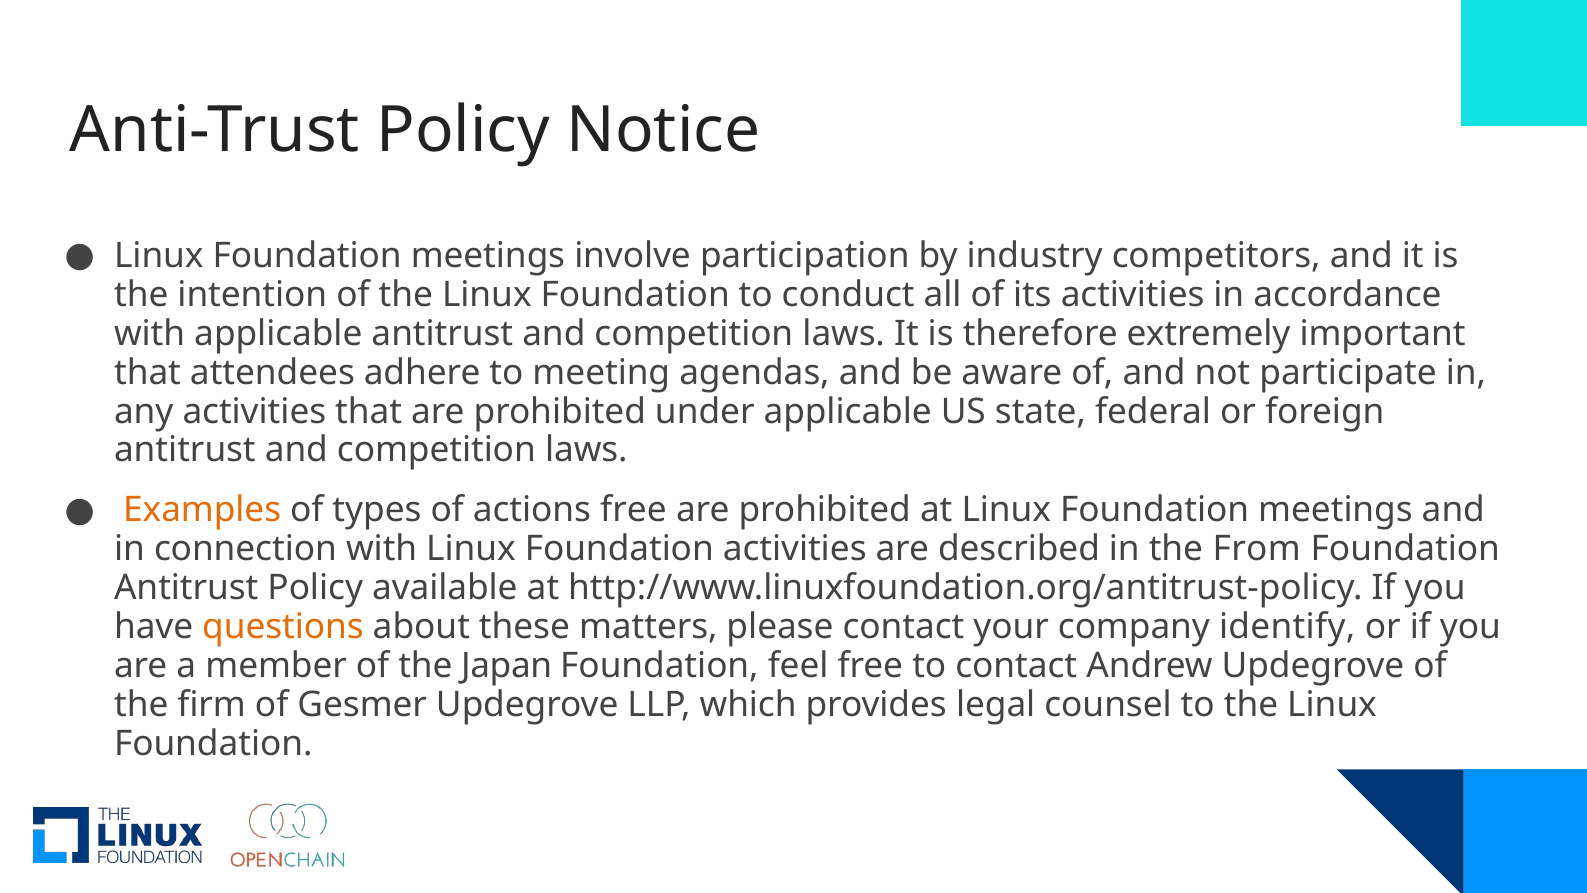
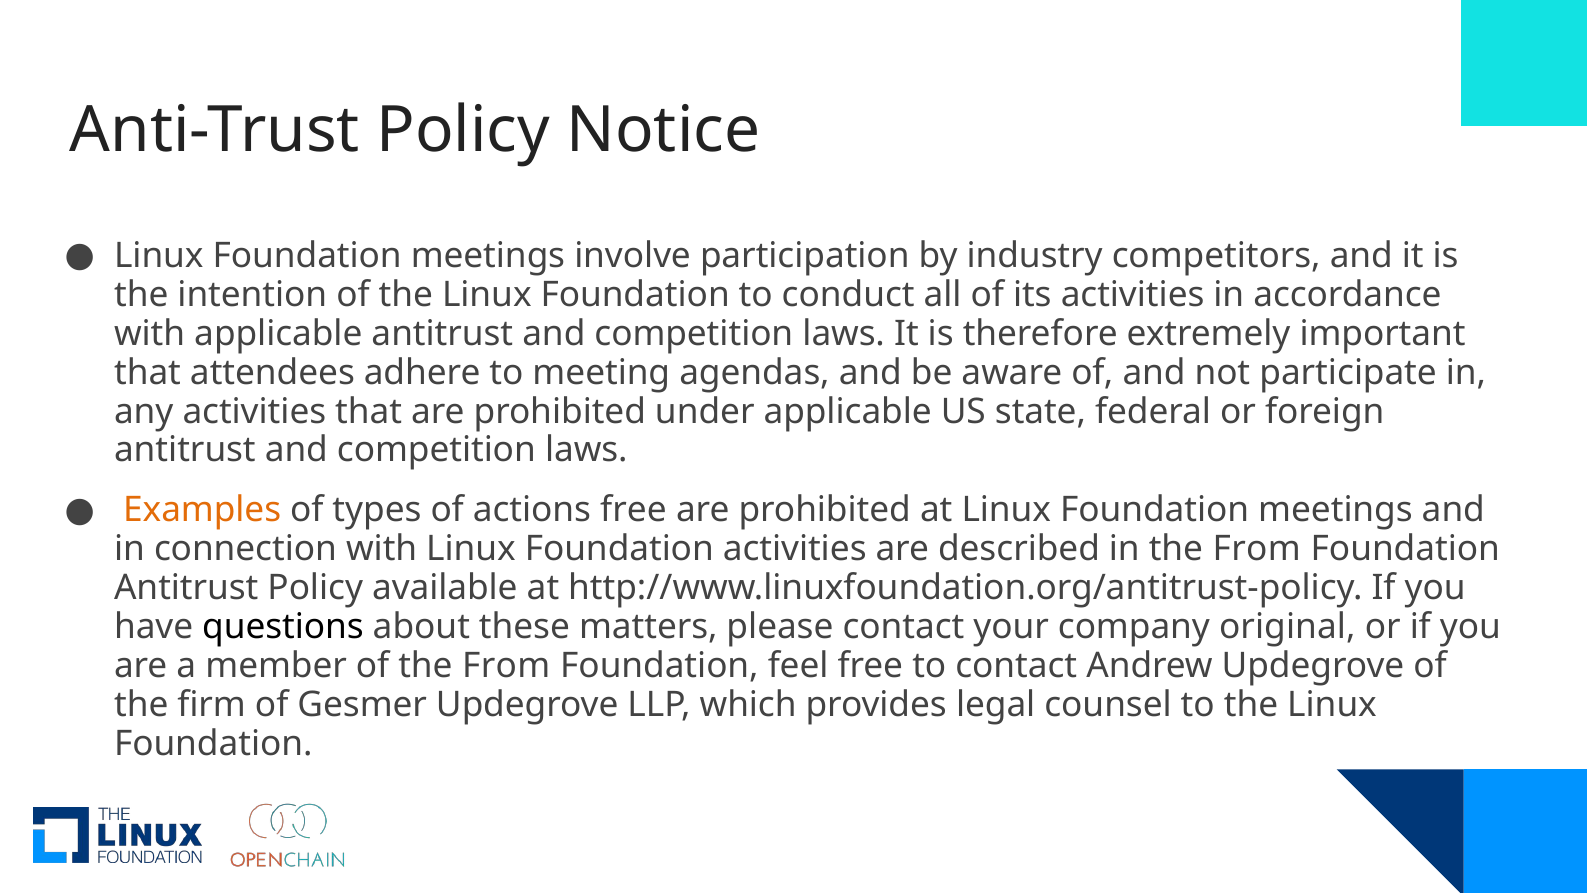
questions colour: orange -> black (283, 627)
identify: identify -> original (1287, 627)
of the Japan: Japan -> From (506, 666)
